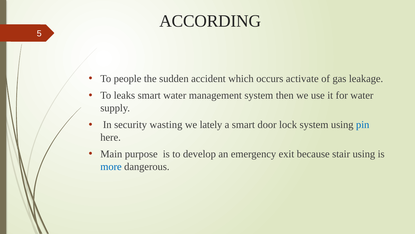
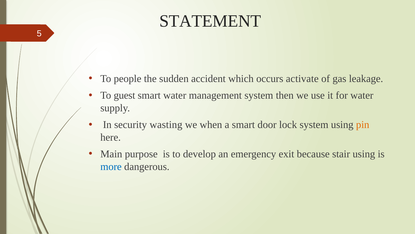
ACCORDING: ACCORDING -> STATEMENT (210, 21)
leaks: leaks -> guest (124, 95)
lately: lately -> when (211, 125)
pin colour: blue -> orange (363, 125)
